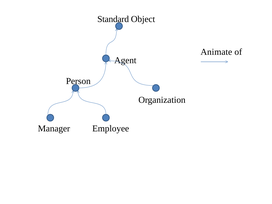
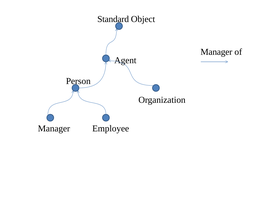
Animate: Animate -> Manager (216, 52)
